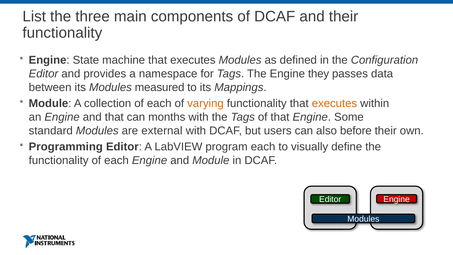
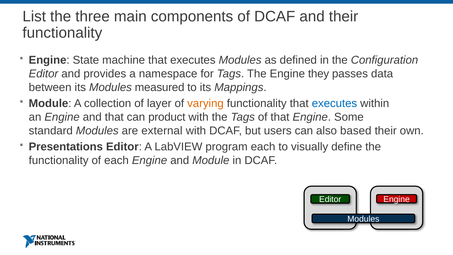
collection of each: each -> layer (159, 103)
executes colour: orange -> blue (334, 103)
months: months -> product (167, 117)
before: before -> based (356, 131)
Programming: Programming -> Presentations (66, 147)
